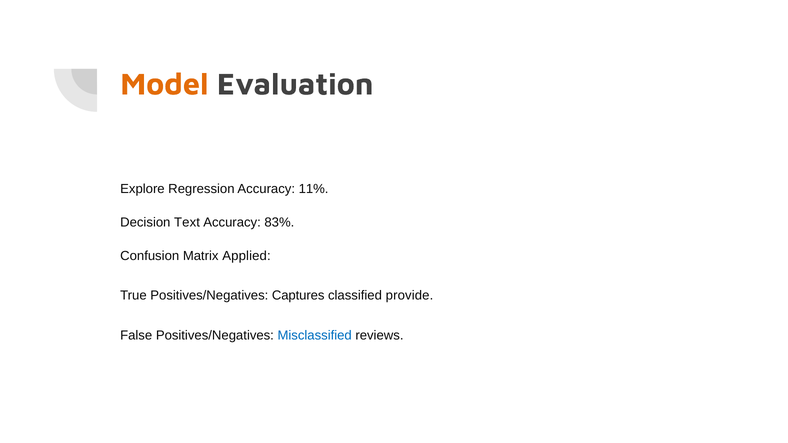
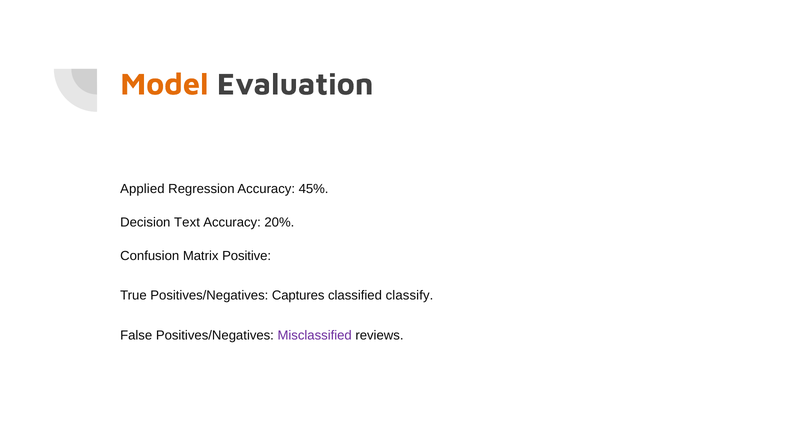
Explore: Explore -> Applied (142, 189)
11%: 11% -> 45% (314, 189)
83%: 83% -> 20% (279, 223)
Applied: Applied -> Positive (247, 256)
provide: provide -> classify (410, 296)
Misclassified colour: blue -> purple (315, 336)
